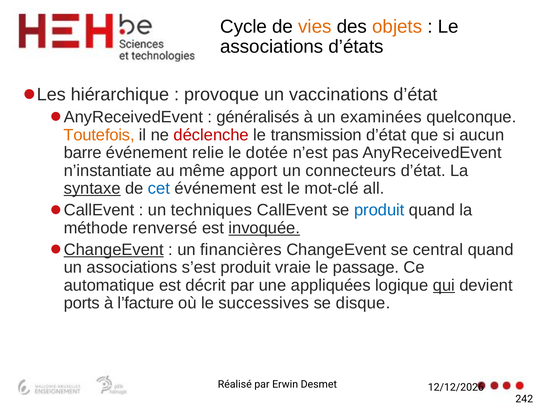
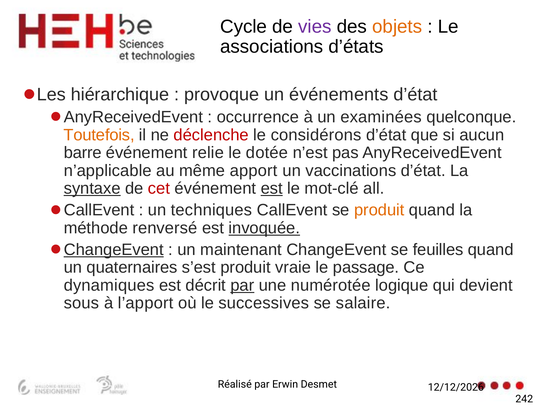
vies colour: orange -> purple (315, 26)
vaccinations: vaccinations -> événements (339, 95)
généralisés: généralisés -> occurrence (258, 117)
transmission: transmission -> considérons (316, 135)
n’instantiate: n’instantiate -> n’applicable (108, 171)
connecteurs: connecteurs -> vaccinations (351, 171)
cet colour: blue -> red (159, 188)
est underline: none -> present (272, 188)
produit colour: blue -> orange (379, 210)
financières: financières -> maintenant (241, 249)
central: central -> feuilles (438, 249)
un associations: associations -> quaternaires (132, 267)
automatique: automatique -> dynamiques (109, 285)
par underline: none -> present (242, 285)
appliquées: appliquées -> numérotée (331, 285)
qui underline: present -> none (444, 285)
ports: ports -> sous (82, 303)
l’facture: l’facture -> l’apport (146, 303)
disque: disque -> salaire (363, 303)
